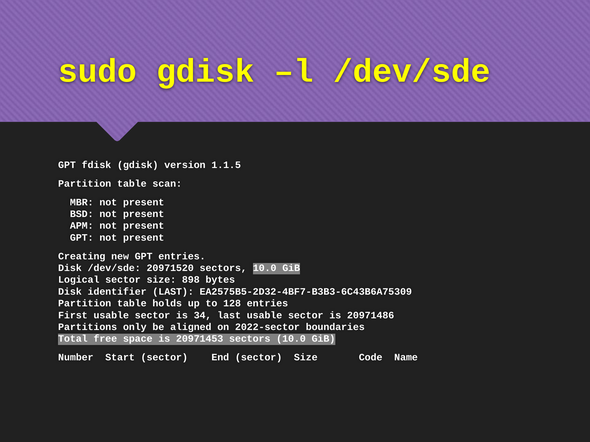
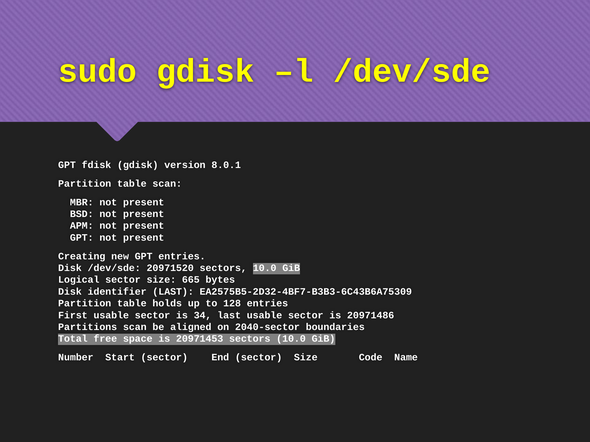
1.1.5: 1.1.5 -> 8.0.1 (226, 165)
898: 898 -> 665 (191, 280)
Partitions only: only -> scan (135, 327)
2022-sector: 2022-sector -> 2040-sector (267, 327)
